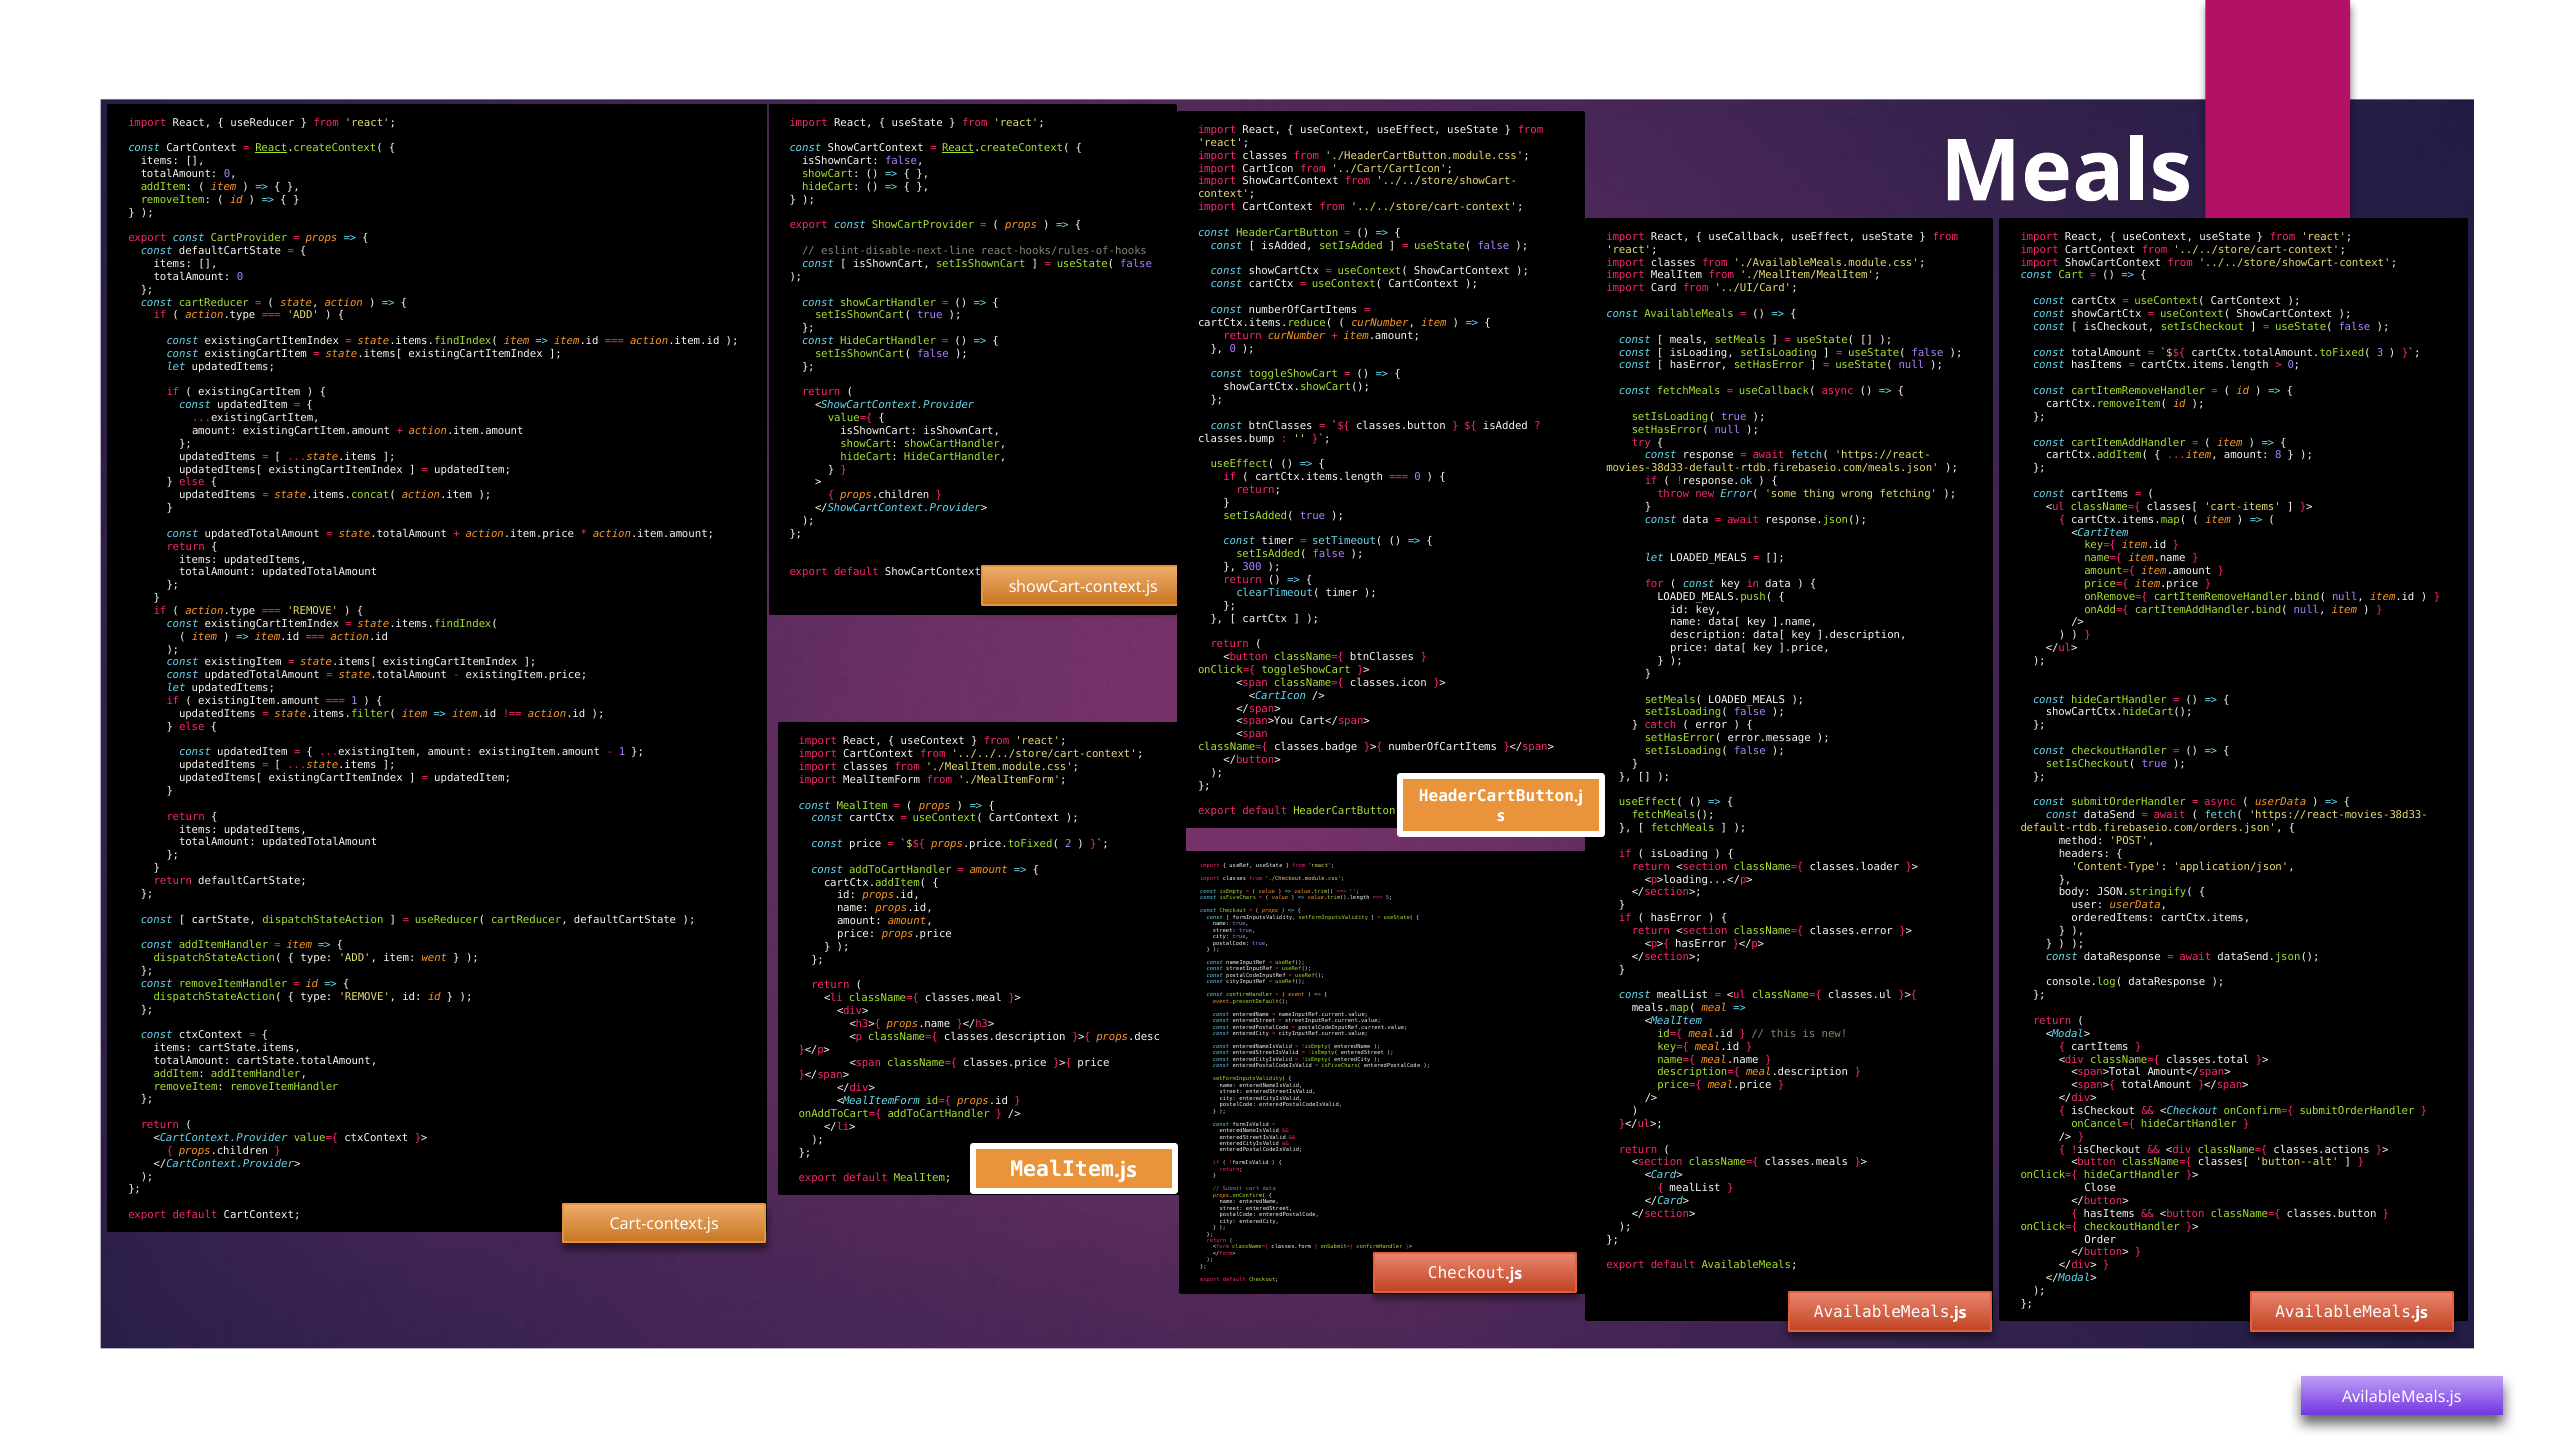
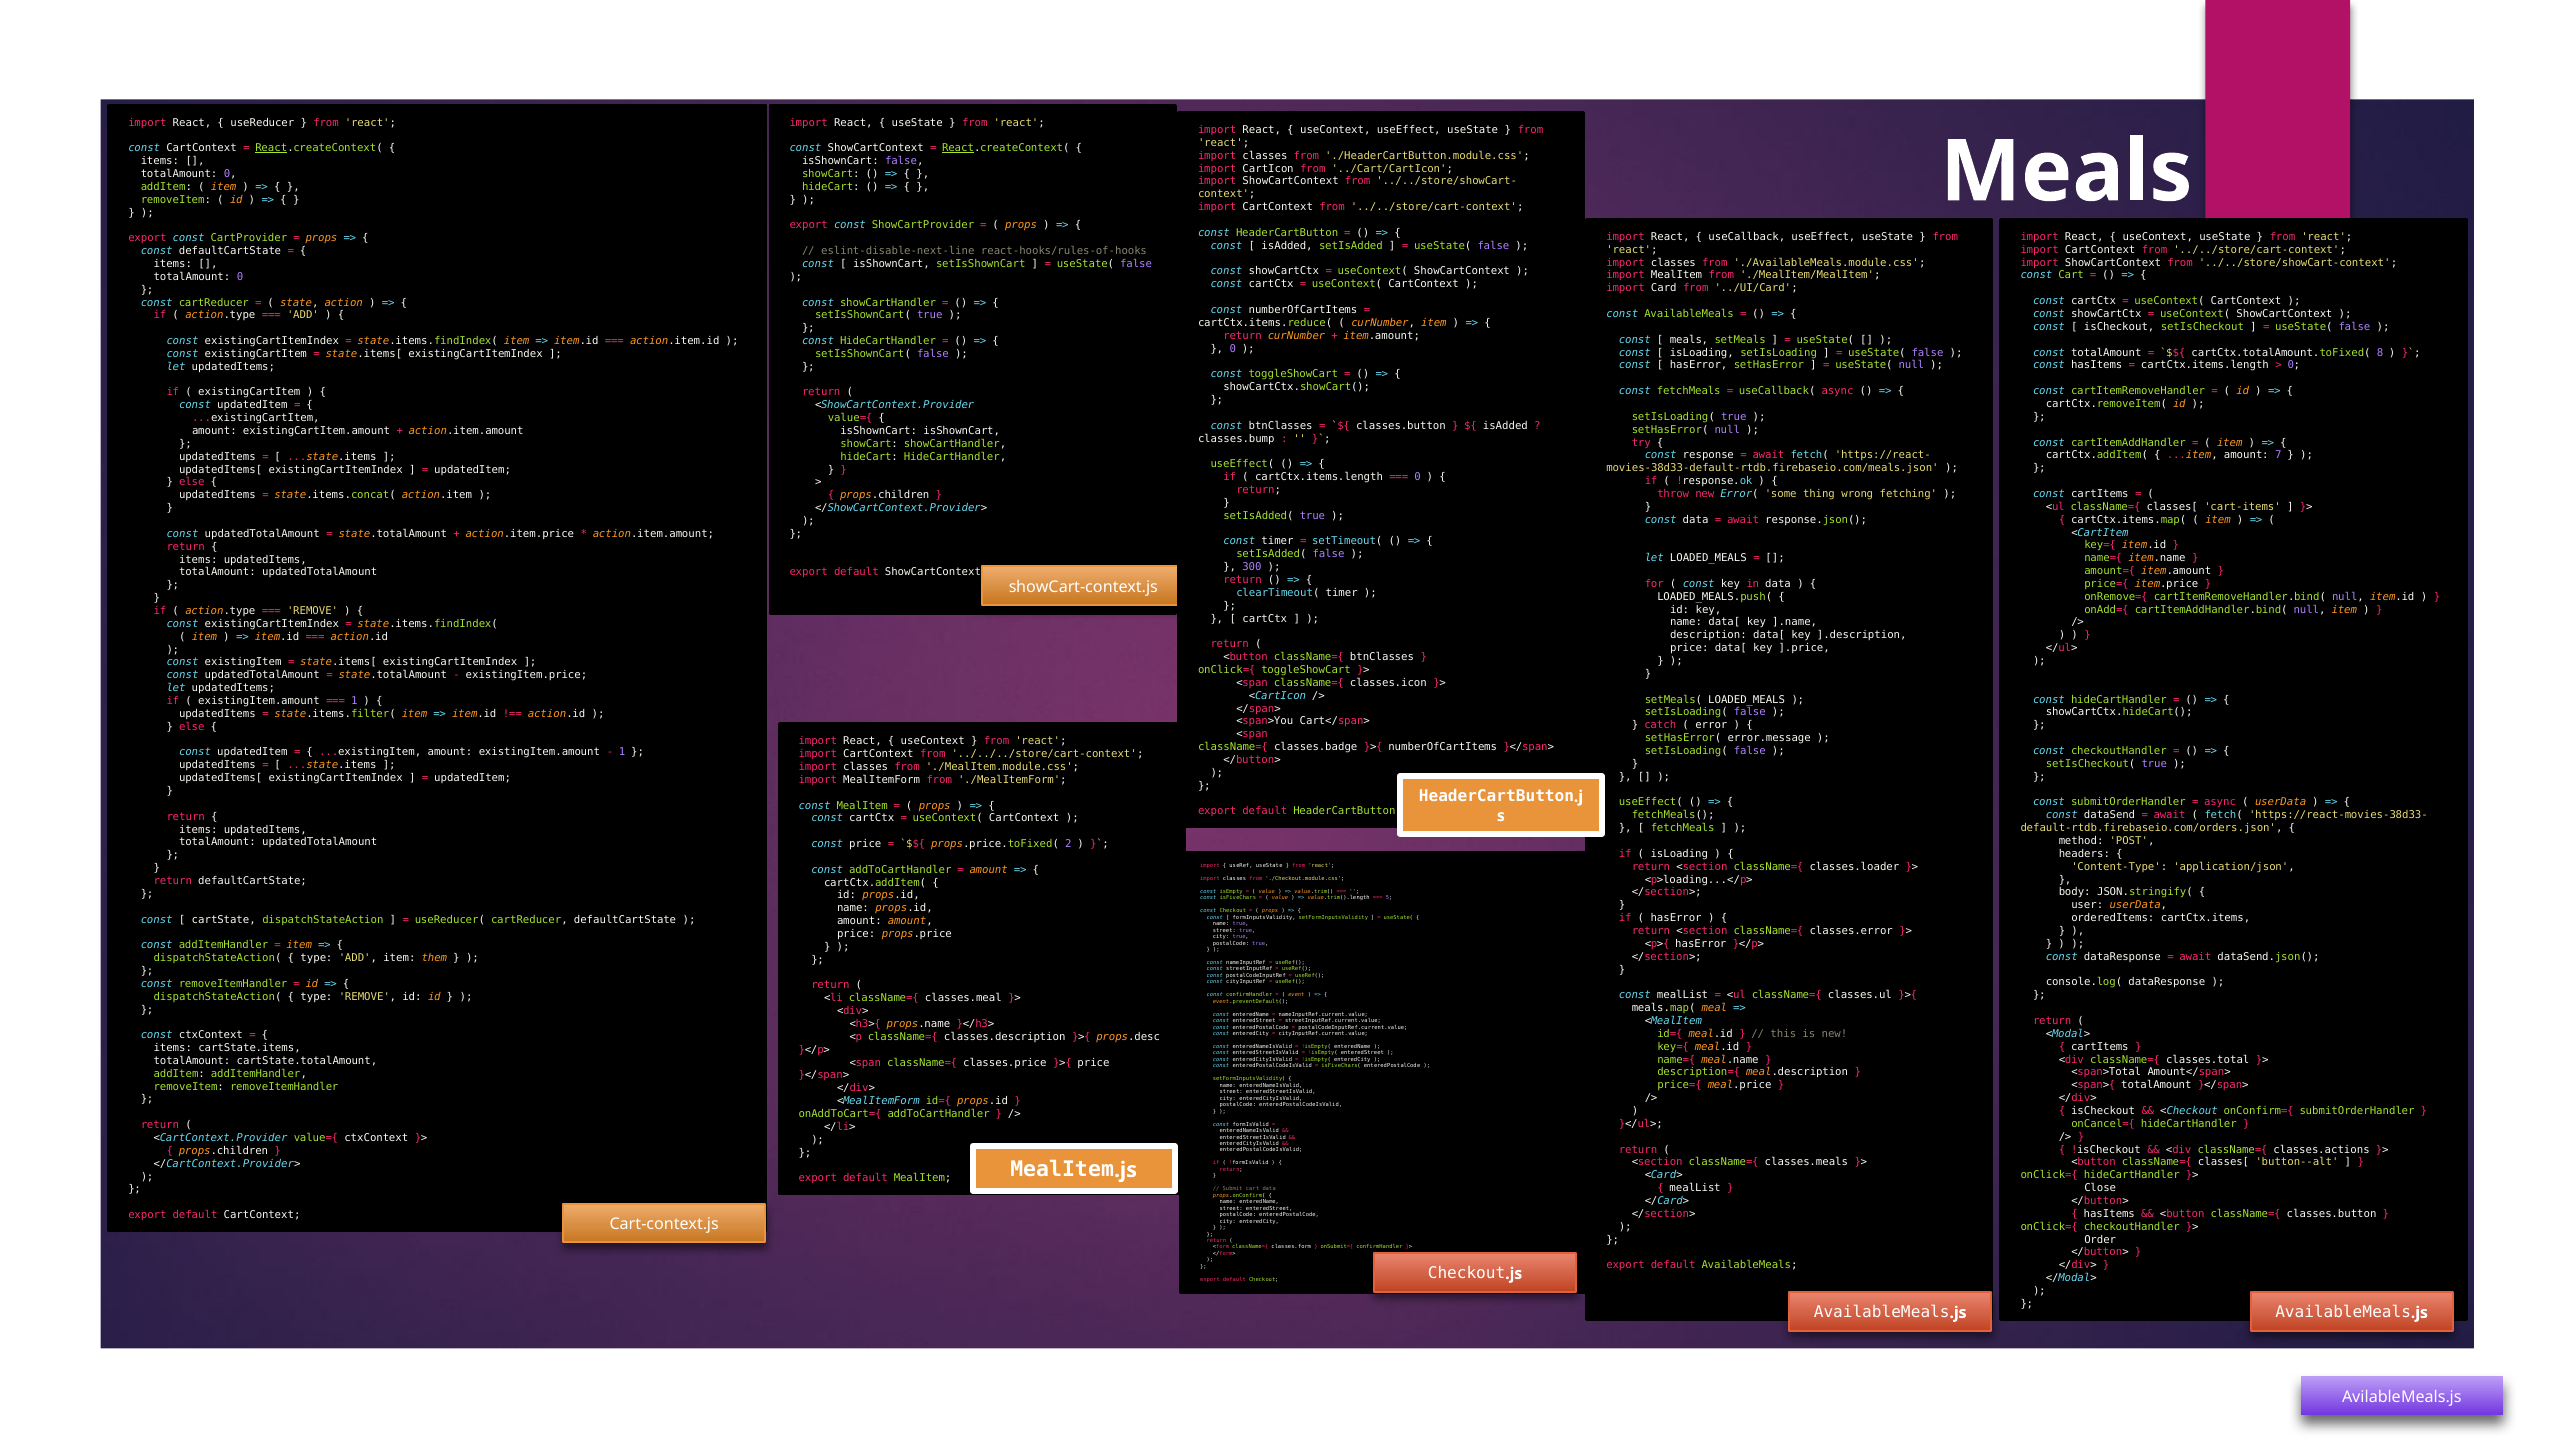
3: 3 -> 8 (2380, 353)
8: 8 -> 7 (2278, 455)
went: went -> them (434, 958)
